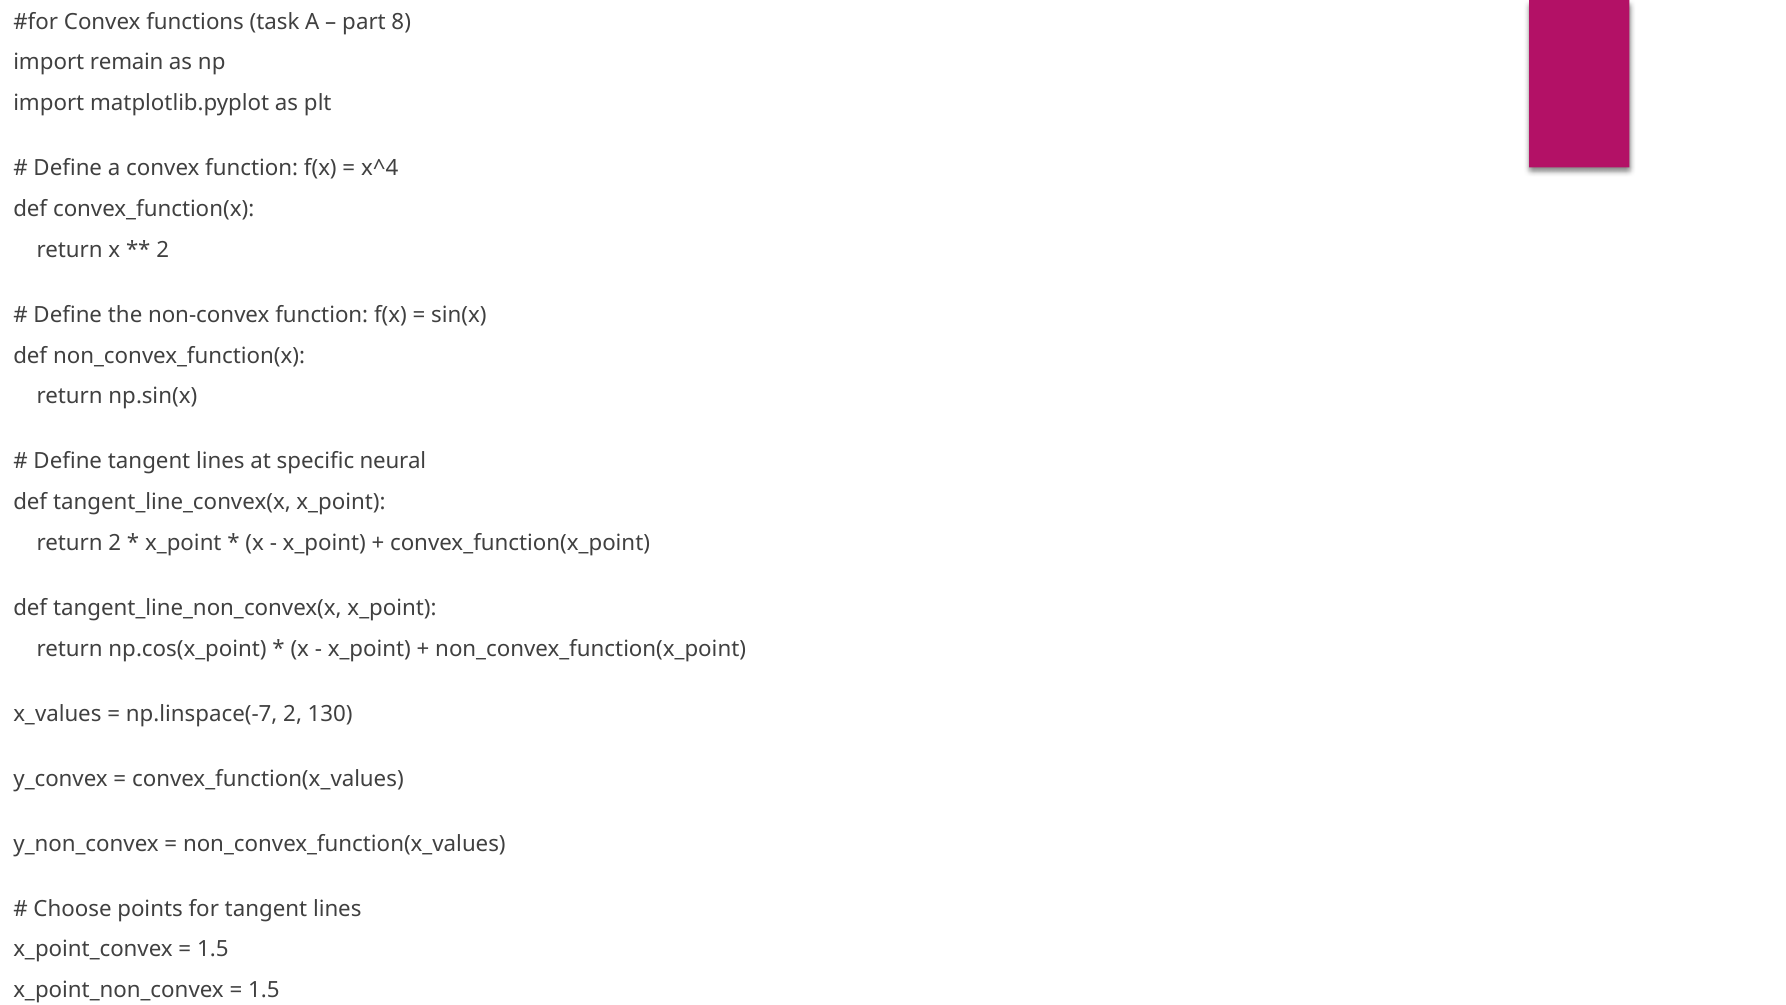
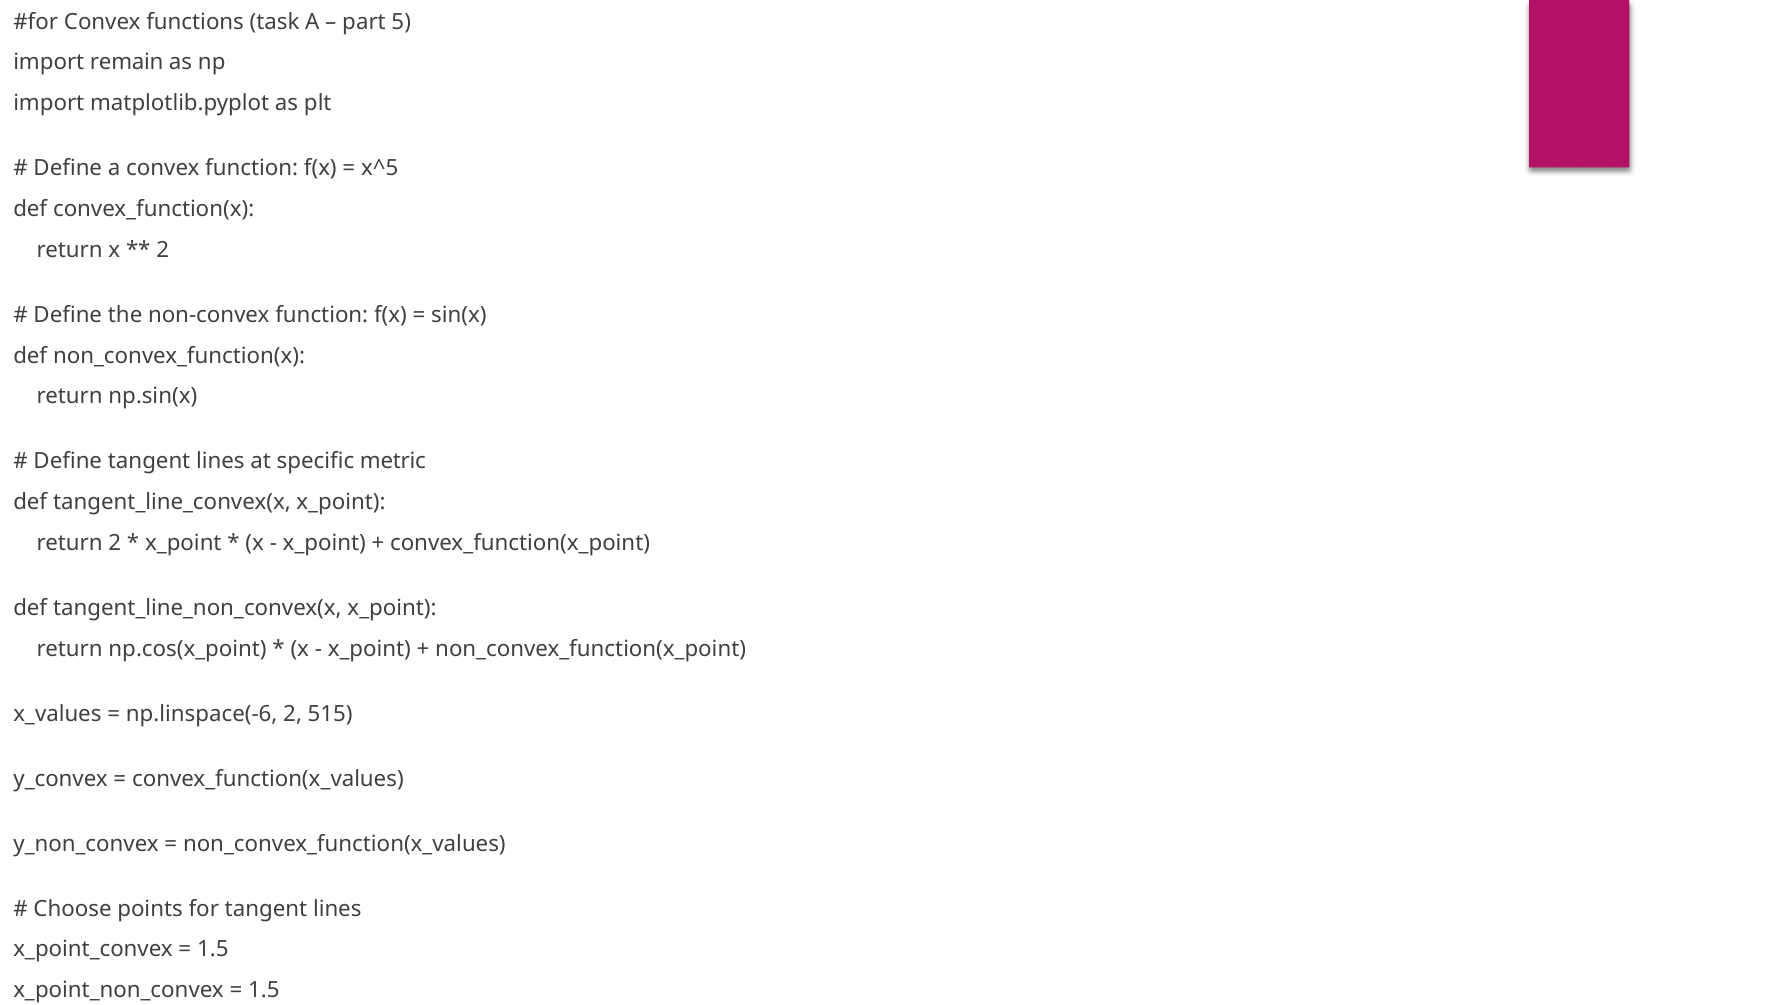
8: 8 -> 5 (401, 22)
x^4: x^4 -> x^5 (380, 168)
neural: neural -> metric (393, 461)
np.linspace(-7: np.linspace(-7 -> np.linspace(-6 (202, 714)
130: 130 -> 515 (330, 714)
